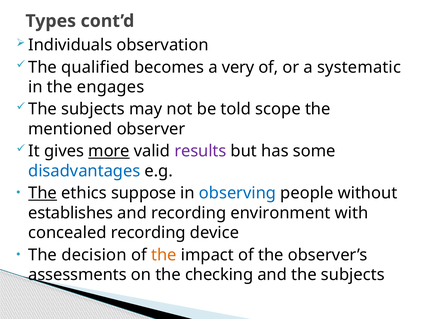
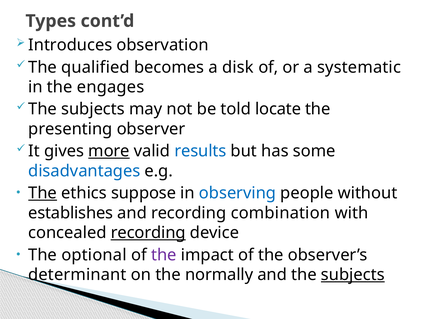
Individuals: Individuals -> Introduces (70, 45)
very: very -> disk (238, 67)
scope: scope -> locate (278, 109)
mentioned: mentioned -> presenting (70, 129)
results colour: purple -> blue (200, 151)
environment: environment -> combination (280, 213)
recording underline: none -> present (148, 233)
decision: decision -> optional (94, 255)
the colour: orange -> purple (164, 255)
assessments: assessments -> determinant (77, 275)
checking: checking -> normally (219, 275)
subjects underline: none -> present (353, 275)
